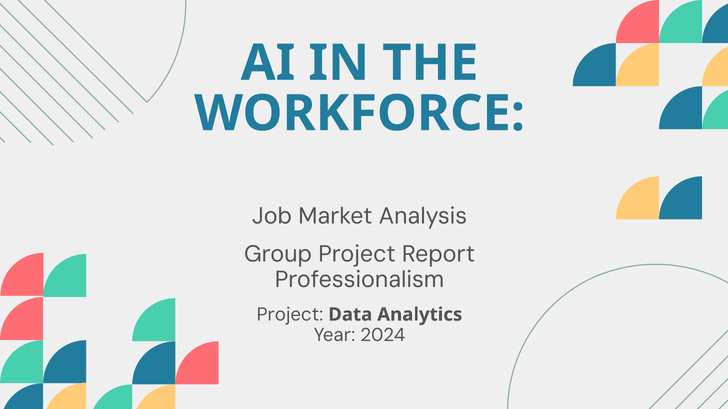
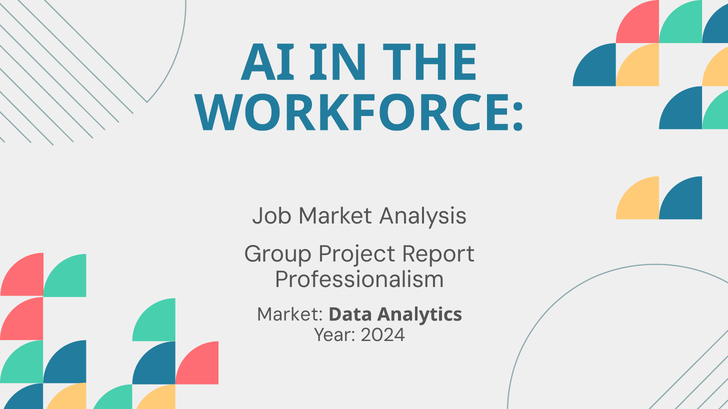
Project: Project -> Market (290, 315)
